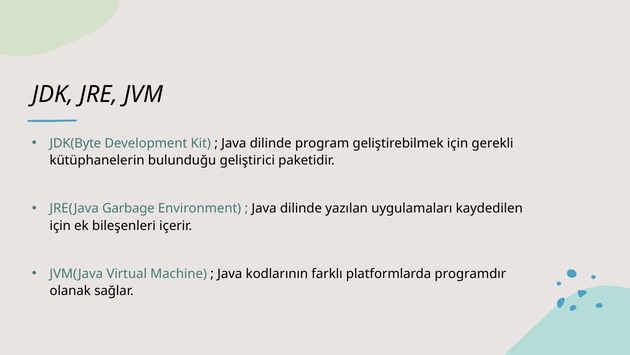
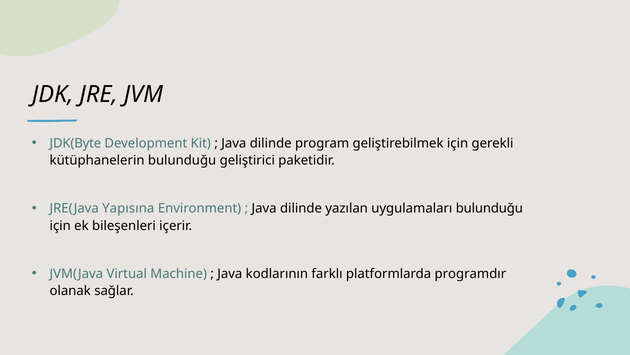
Garbage: Garbage -> Yapısına (128, 208)
uygulamaları kaydedilen: kaydedilen -> bulunduğu (489, 208)
